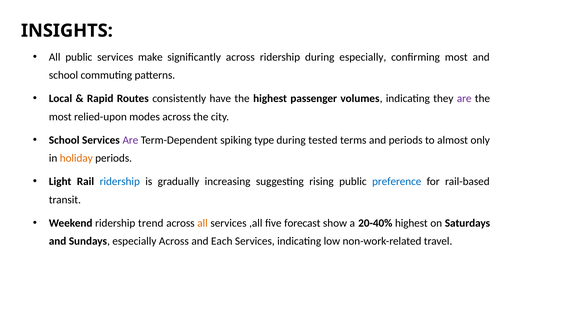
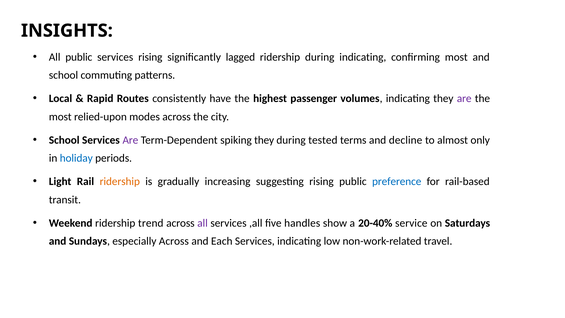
services make: make -> rising (150, 57)
significantly across: across -> lagged (240, 57)
during especially: especially -> indicating (363, 57)
spiking type: type -> they (264, 140)
and periods: periods -> decline (406, 140)
holiday colour: orange -> blue (76, 158)
ridership colour: blue -> orange (120, 182)
all colour: orange -> purple (203, 223)
forecast: forecast -> handles (302, 223)
20-40% highest: highest -> service (411, 223)
